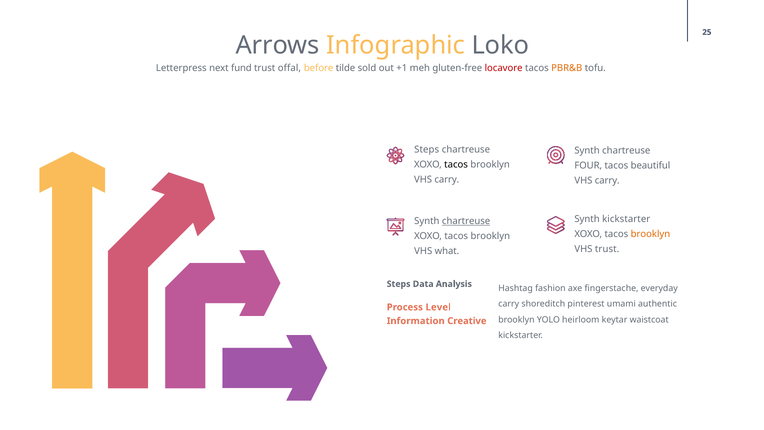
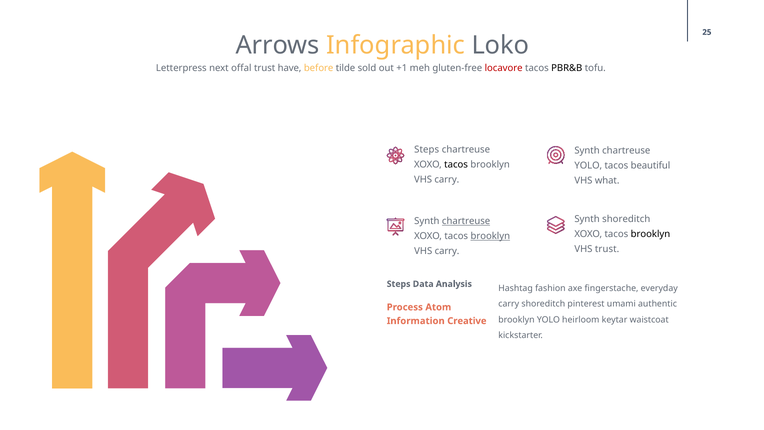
fund: fund -> offal (241, 68)
offal: offal -> have (290, 68)
PBR&B colour: orange -> black (567, 68)
FOUR: FOUR -> YOLO (588, 166)
carry: carry -> what (607, 181)
Synth kickstarter: kickstarter -> shoreditch (626, 219)
brooklyn colour: orange -> black (650, 234)
brooklyn underline: none -> present (490, 236)
what: what -> carry (447, 251)
Level: Level -> Atom (438, 307)
